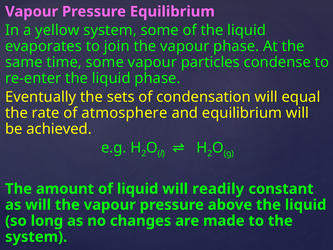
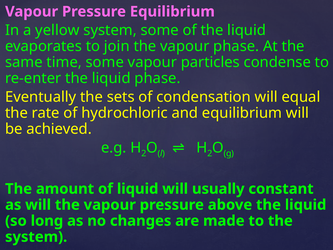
atmosphere: atmosphere -> hydrochloric (124, 113)
readily: readily -> usually (218, 189)
